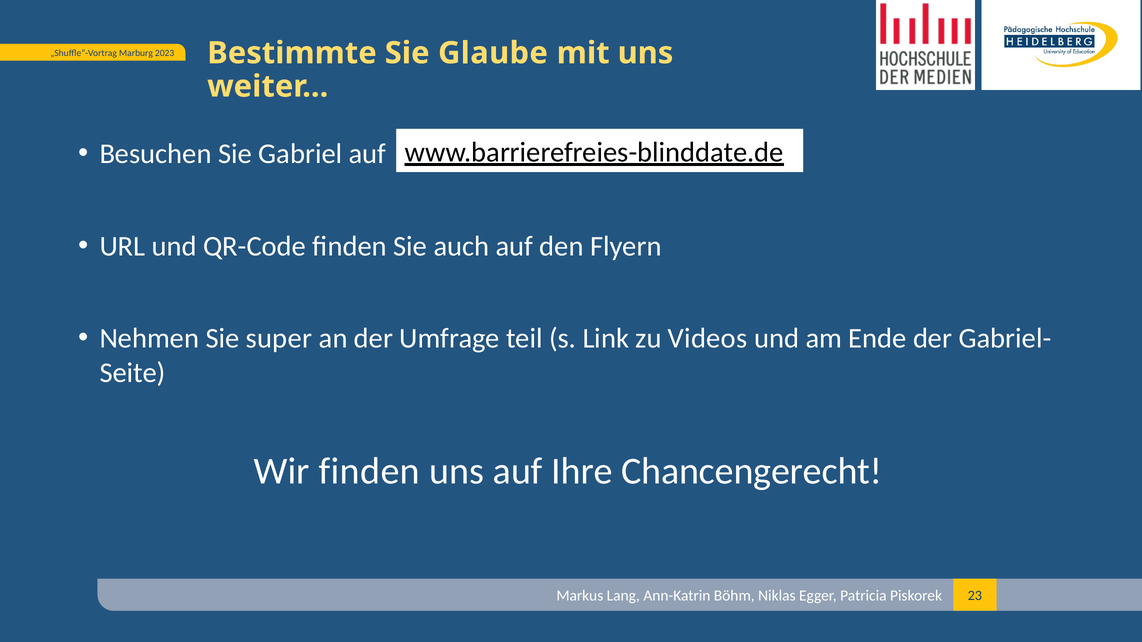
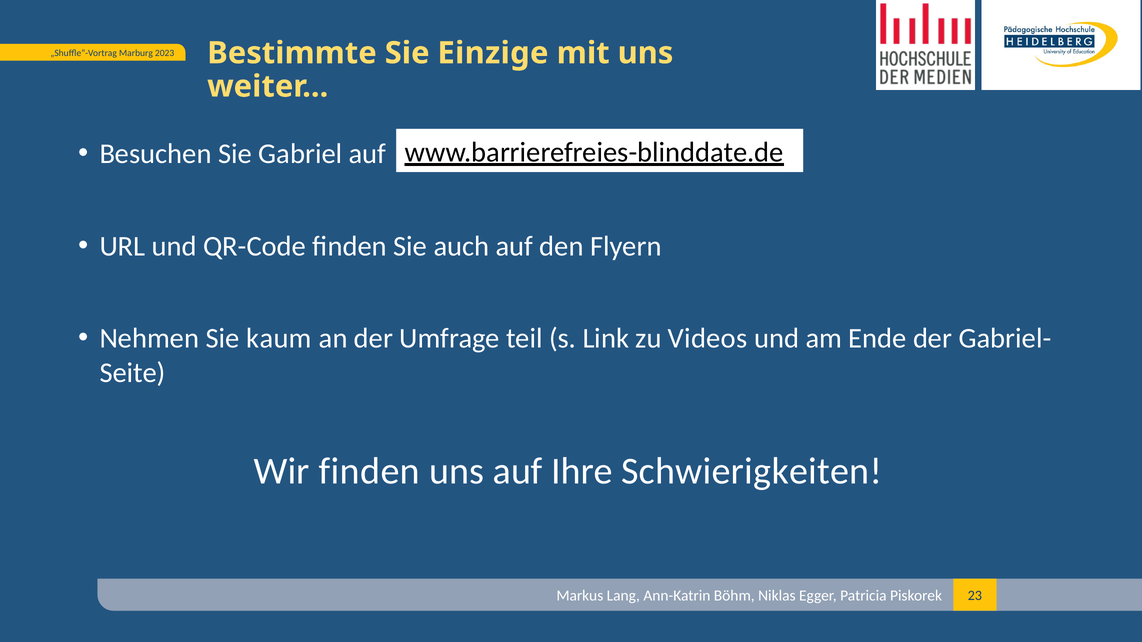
Glaube: Glaube -> Einzige (493, 53)
super: super -> kaum (279, 339)
Chancengerecht: Chancengerecht -> Schwierigkeiten (752, 472)
